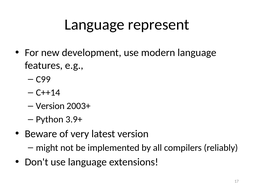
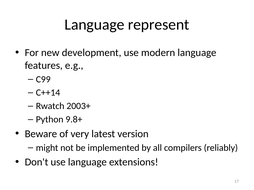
Version: Version -> Rwatch (50, 106)
3.9+: 3.9+ -> 9.8+ (74, 120)
